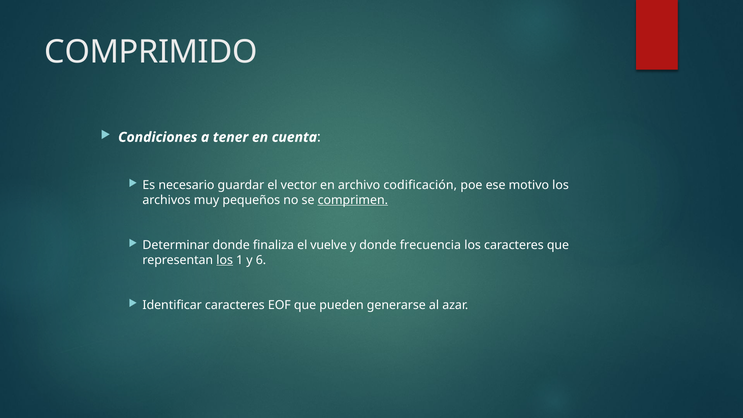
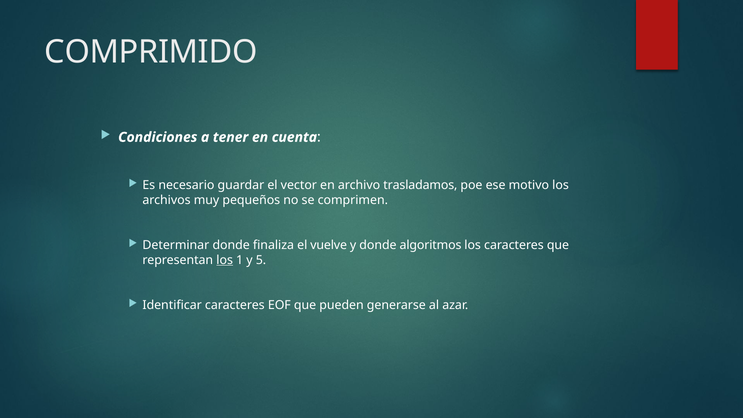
codificación: codificación -> trasladamos (420, 185)
comprimen underline: present -> none (353, 200)
frecuencia: frecuencia -> algoritmos (431, 245)
6: 6 -> 5 (261, 260)
